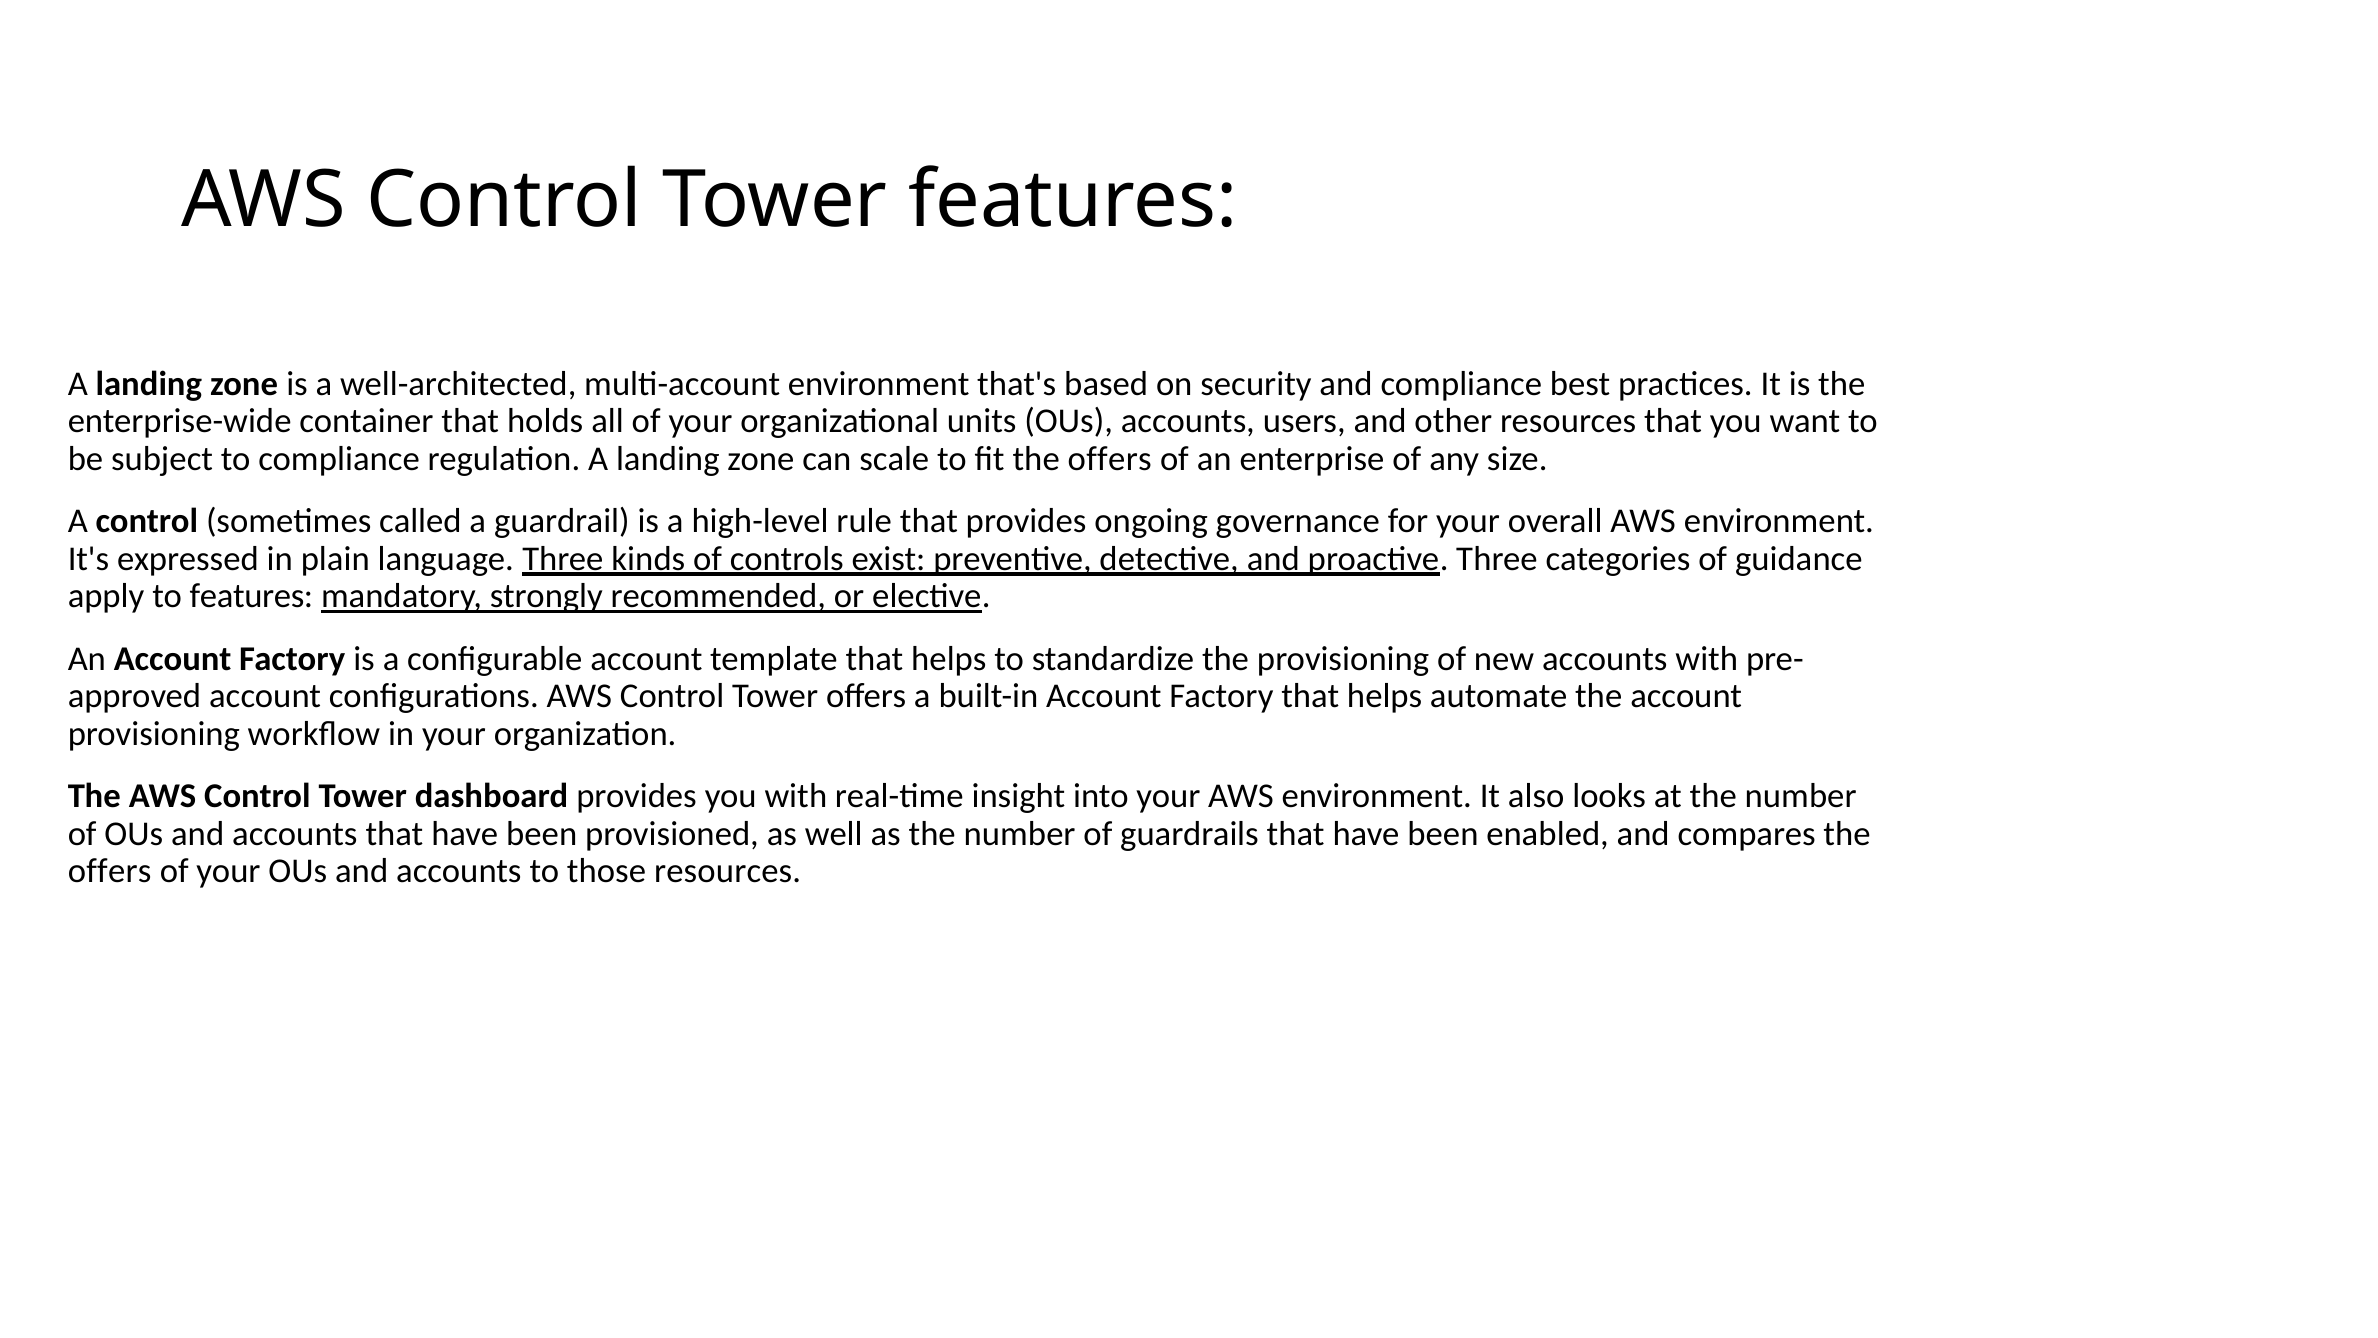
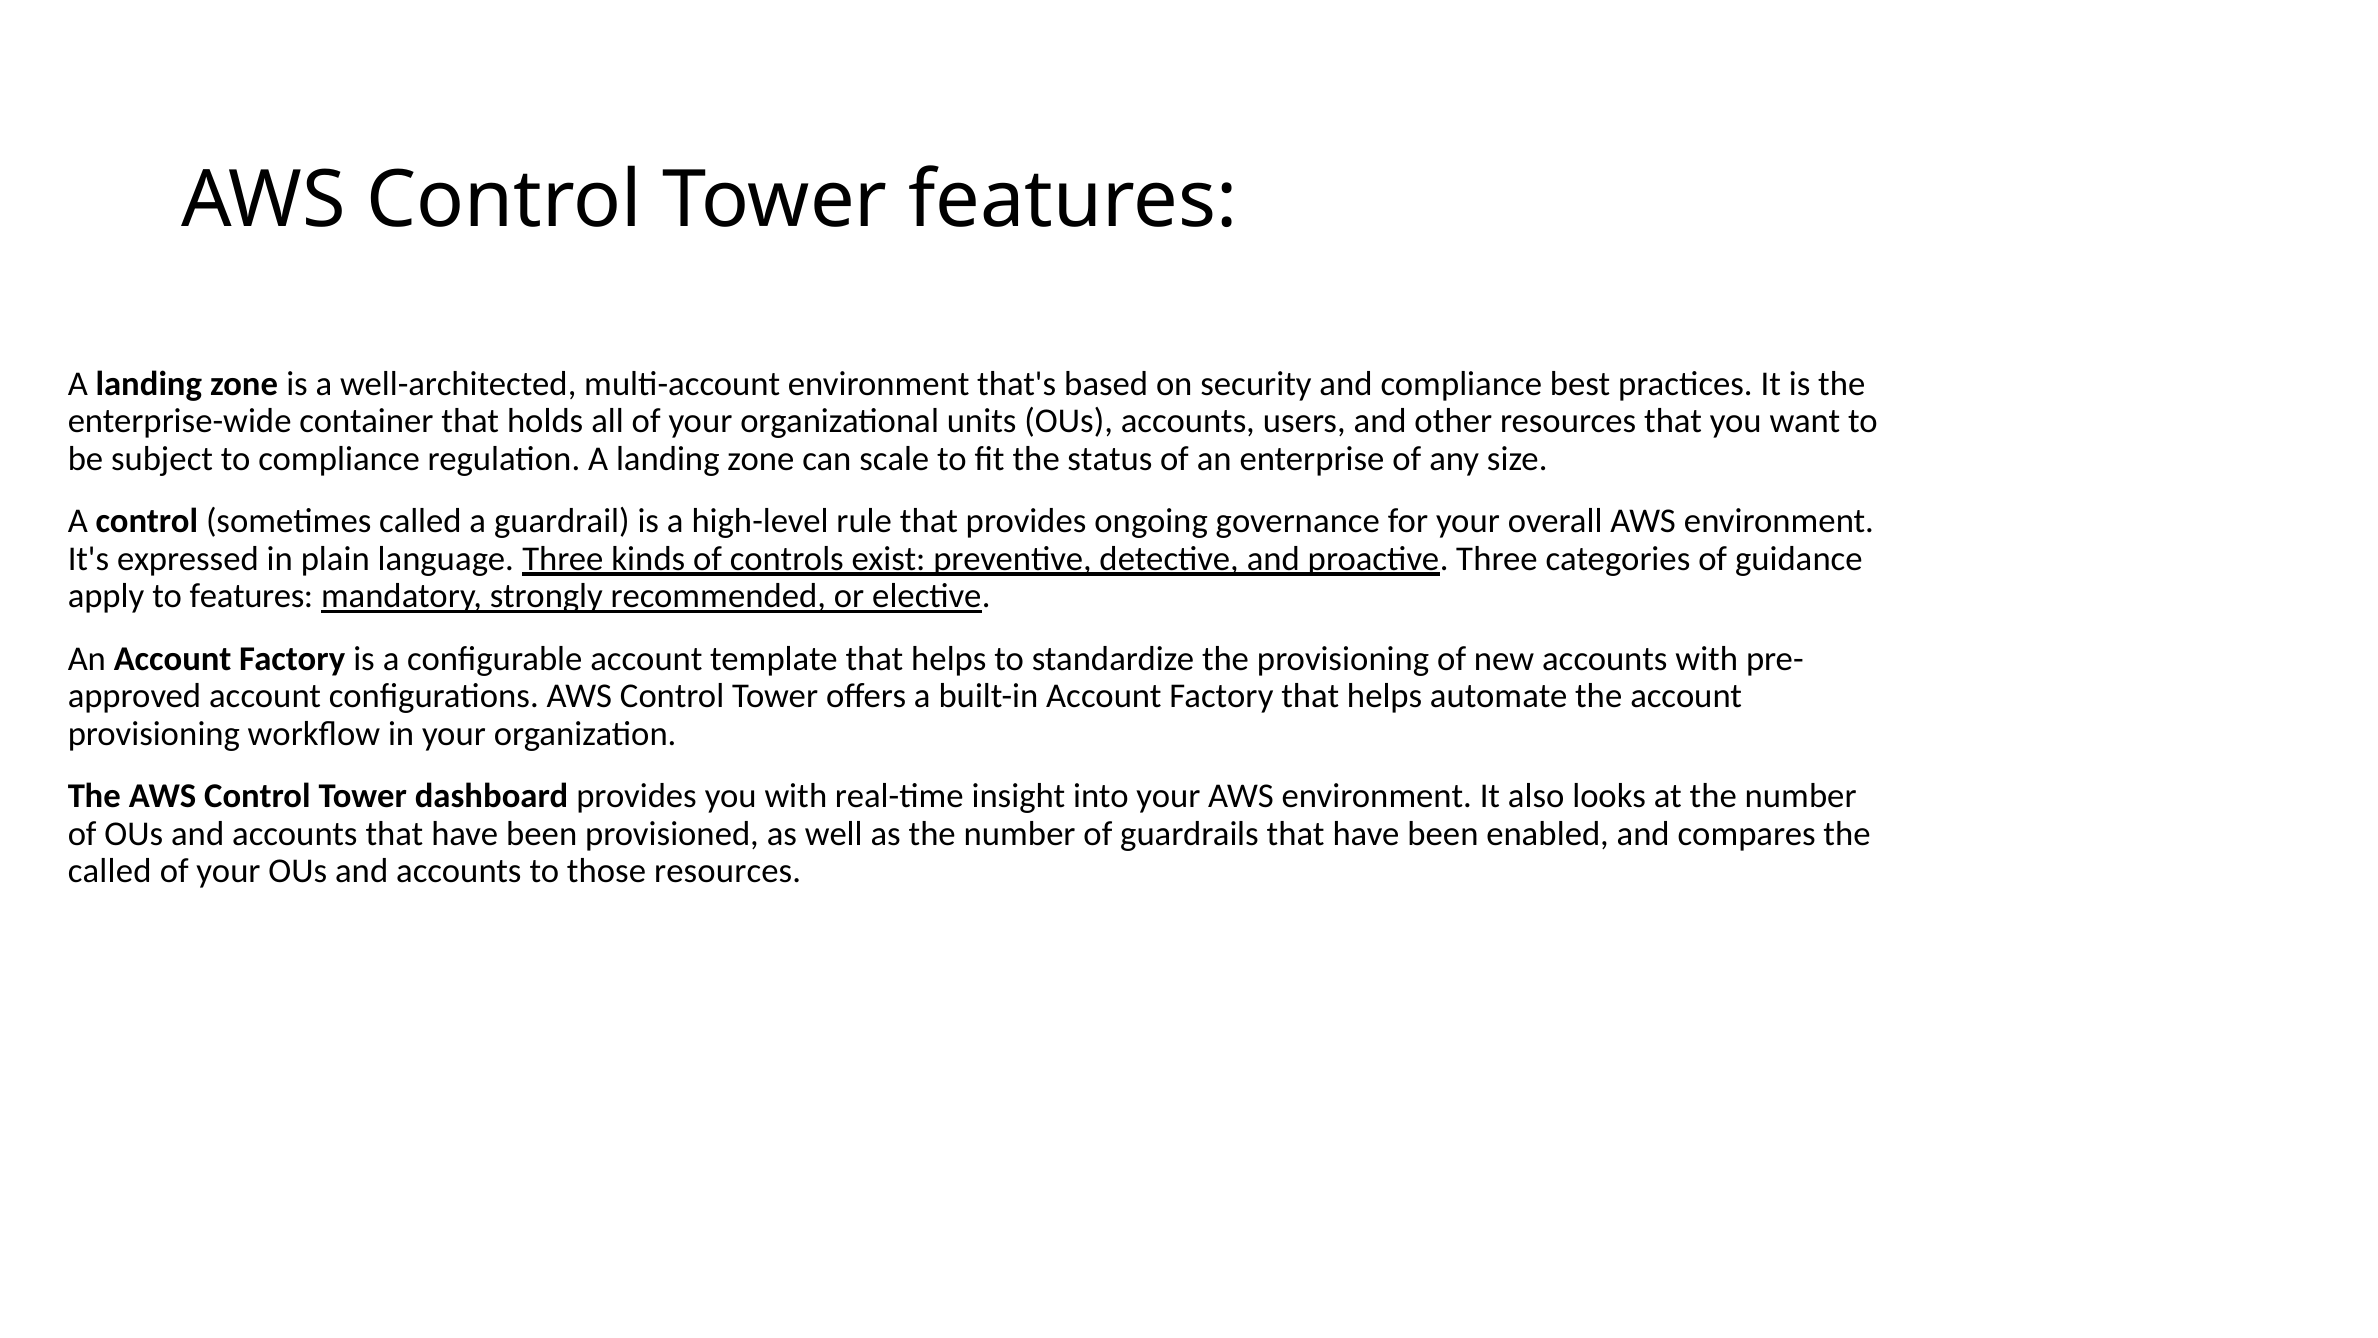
fit the offers: offers -> status (1110, 459)
offers: offers -> called (110, 871)
